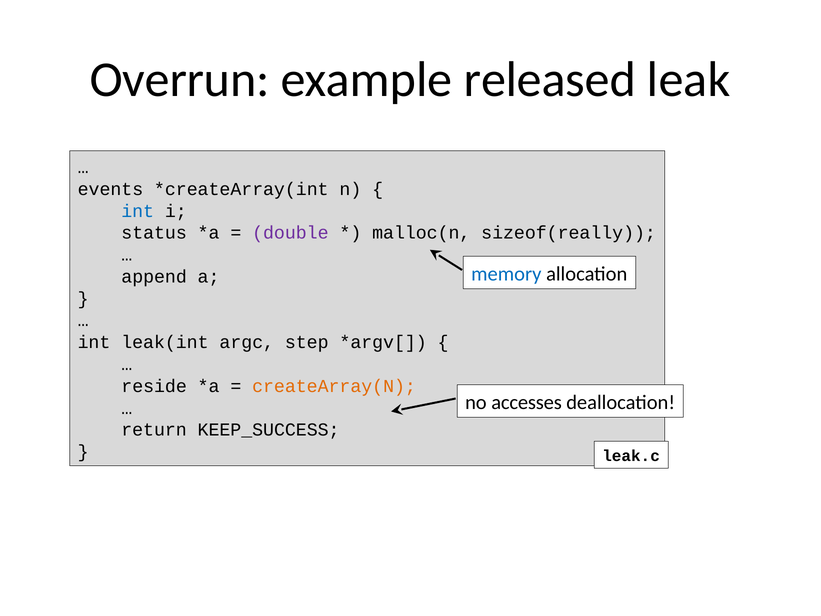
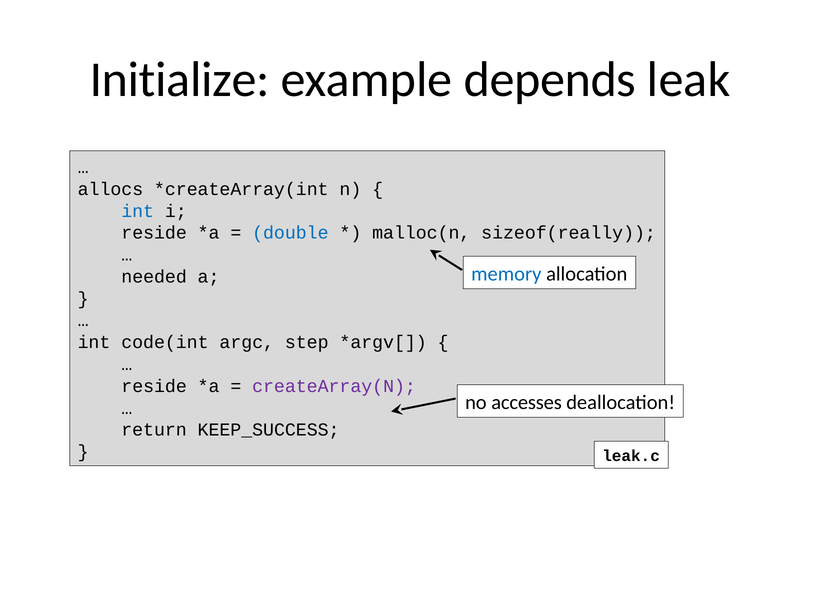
Overrun: Overrun -> Initialize (180, 79)
released: released -> depends (550, 79)
events: events -> allocs (110, 189)
status: status -> reside (154, 233)
double colour: purple -> blue (290, 233)
append: append -> needed (154, 277)
leak(int: leak(int -> code(int (165, 342)
createArray(N colour: orange -> purple (334, 386)
